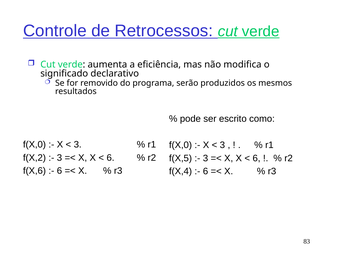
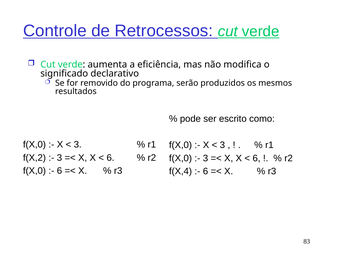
f(X,5: f(X,5 -> f(X,0 (180, 158)
f(X,6: f(X,6 -> f(X,0 (34, 171)
